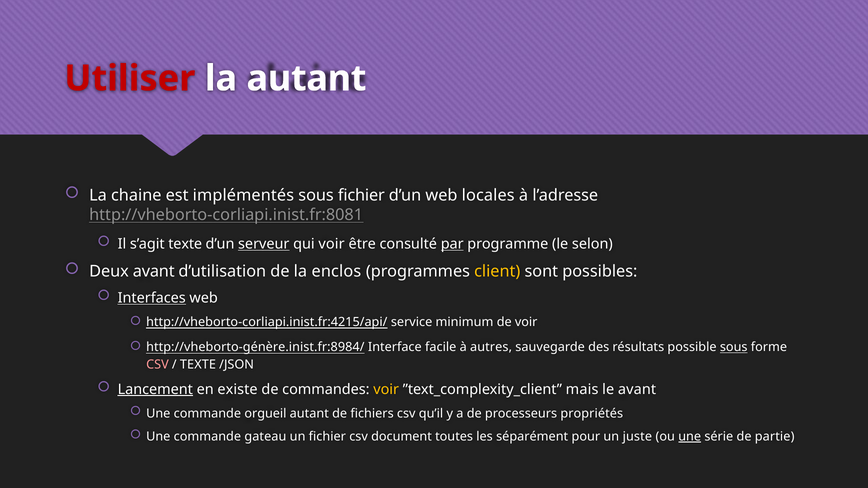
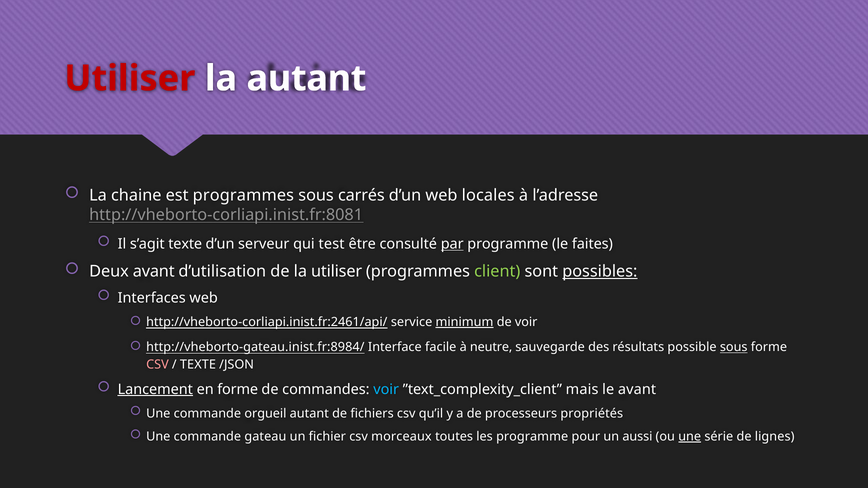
est implémentés: implémentés -> programmes (243, 195)
sous fichier: fichier -> carrés (361, 195)
serveur underline: present -> none (264, 244)
qui voir: voir -> test (332, 244)
selon: selon -> faites (592, 244)
la enclos: enclos -> utiliser (337, 271)
client colour: yellow -> light green (497, 271)
possibles underline: none -> present (600, 271)
Interfaces underline: present -> none (152, 298)
http://vheborto-corliapi.inist.fr:4215/api/: http://vheborto-corliapi.inist.fr:4215/api/ -> http://vheborto-corliapi.inist.fr:2461/api/ (267, 322)
minimum underline: none -> present (464, 322)
http://vheborto-génère.inist.fr:8984/: http://vheborto-génère.inist.fr:8984/ -> http://vheborto-gateau.inist.fr:8984/ (255, 347)
autres: autres -> neutre (491, 347)
en existe: existe -> forme (238, 389)
voir colour: yellow -> light blue (386, 389)
document: document -> morceaux (401, 437)
les séparément: séparément -> programme (532, 437)
juste: juste -> aussi (637, 437)
partie: partie -> lignes (775, 437)
